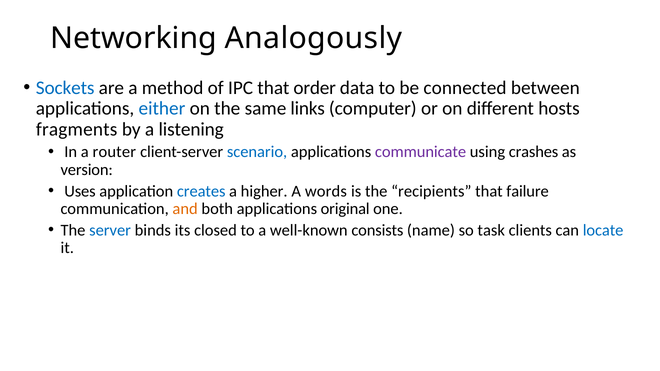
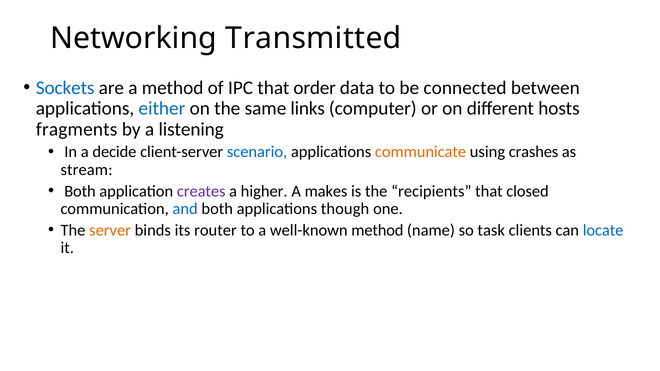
Analogously: Analogously -> Transmitted (313, 38)
router: router -> decide (114, 152)
communicate colour: purple -> orange (421, 152)
version: version -> stream (87, 170)
Uses: Uses -> Both (80, 191)
creates colour: blue -> purple (201, 191)
words: words -> makes (326, 191)
failure: failure -> closed (528, 191)
and colour: orange -> blue (185, 209)
original: original -> though (345, 209)
server colour: blue -> orange (110, 230)
closed: closed -> router (215, 230)
well-known consists: consists -> method (377, 230)
